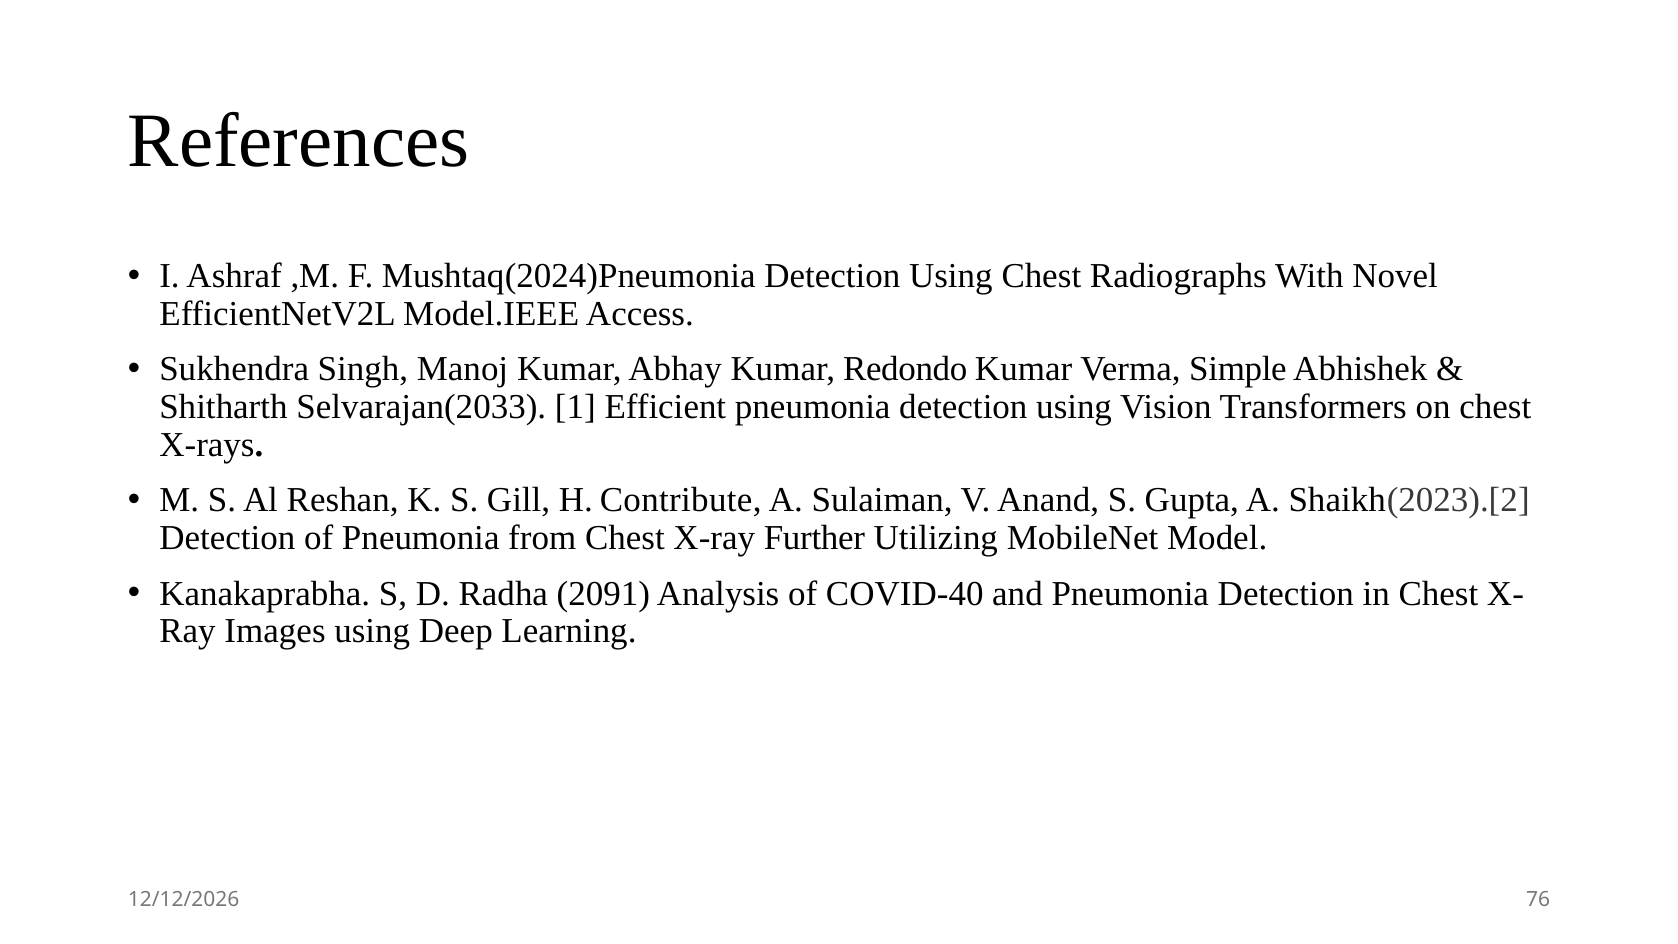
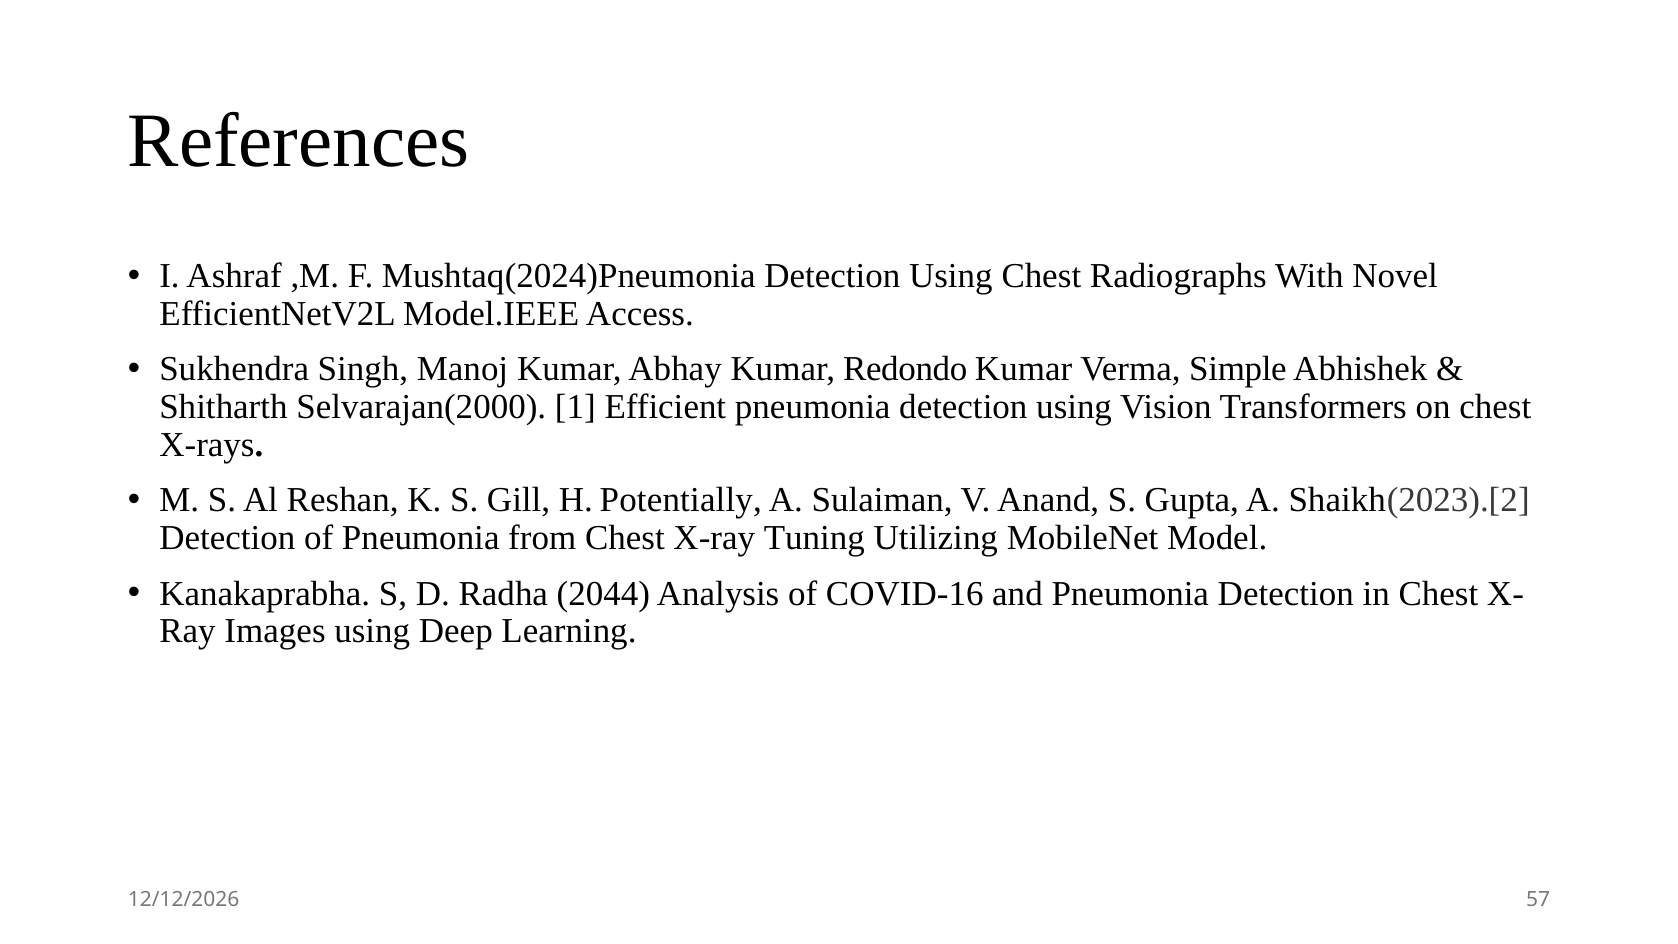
Selvarajan(2033: Selvarajan(2033 -> Selvarajan(2000 (421, 407)
Contribute: Contribute -> Potentially (681, 500)
Further: Further -> Tuning (814, 538)
2091: 2091 -> 2044 (603, 593)
COVID-40: COVID-40 -> COVID-16 (905, 593)
76: 76 -> 57 (1538, 900)
